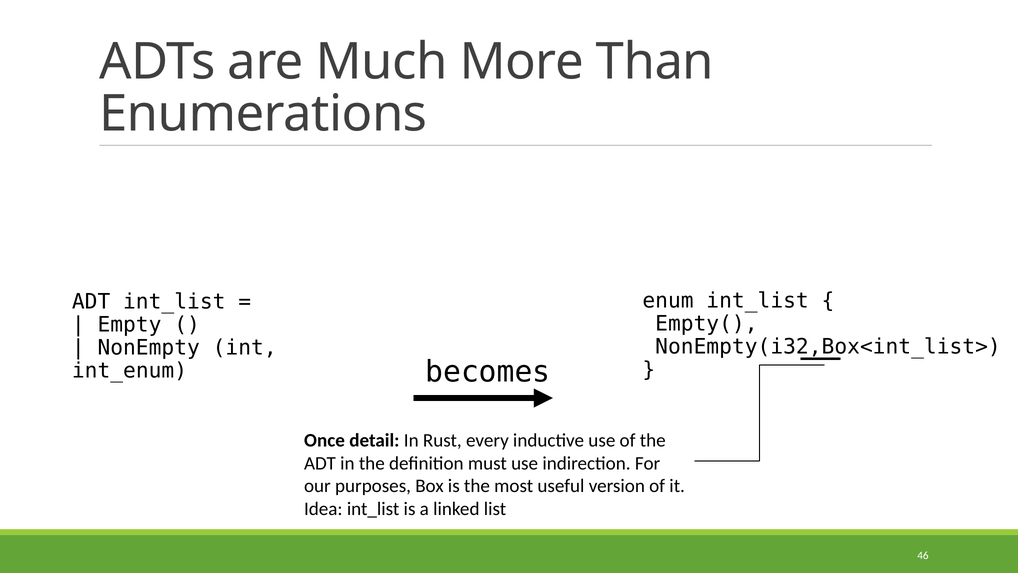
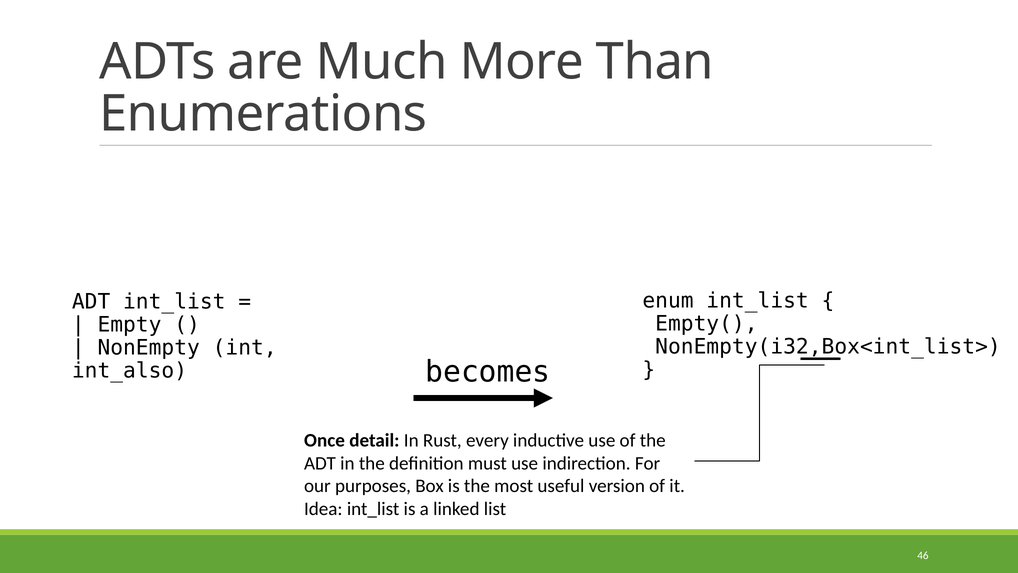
int_enum: int_enum -> int_also (129, 370)
